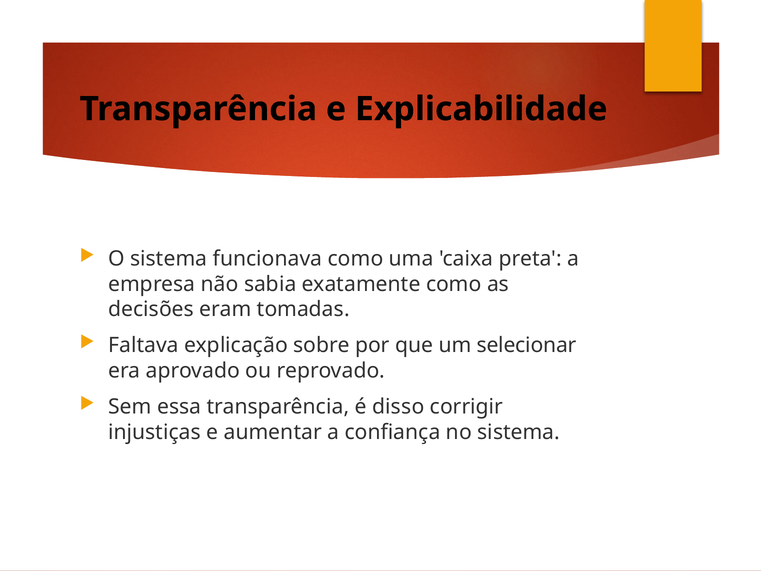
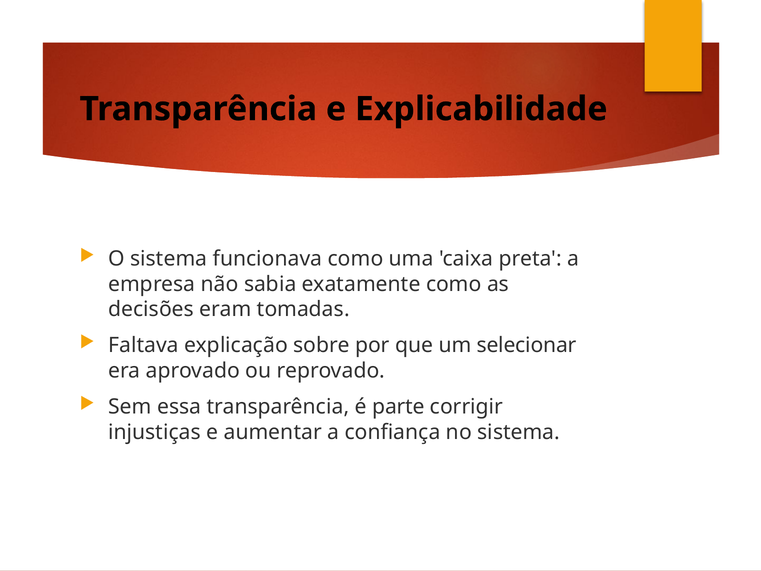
disso: disso -> parte (398, 407)
